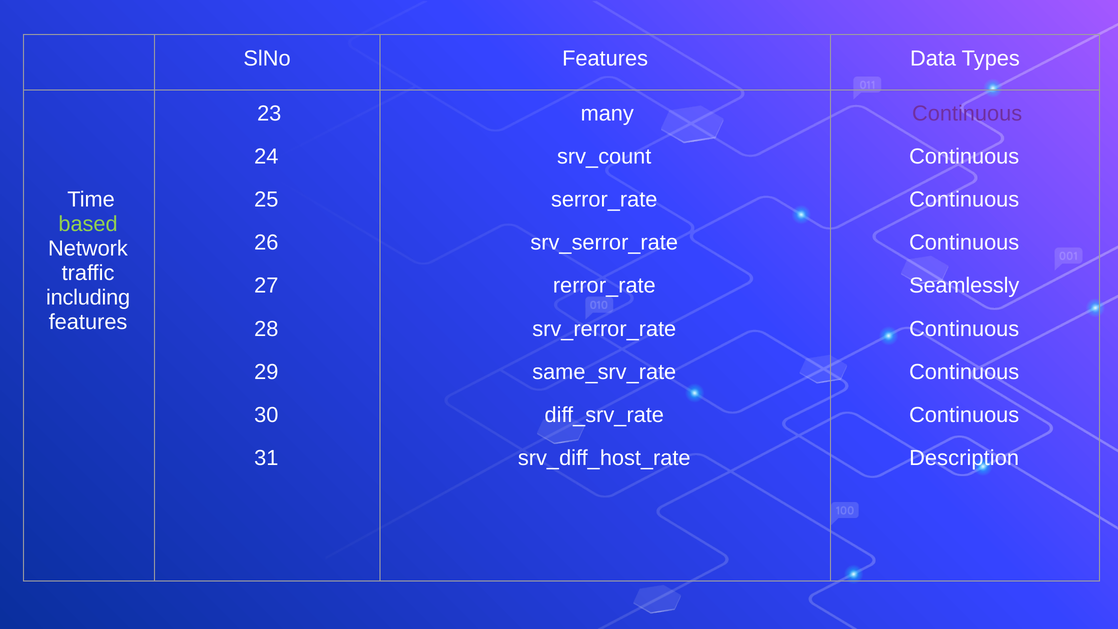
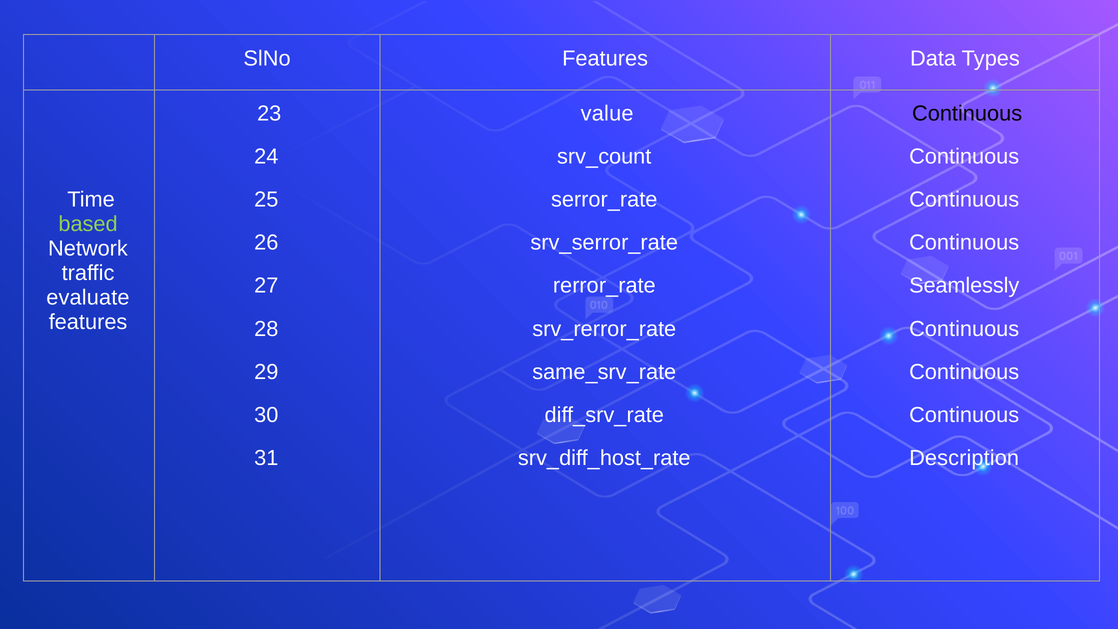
many: many -> value (607, 114)
Continuous colour: purple -> black (967, 114)
including: including -> evaluate (88, 297)
